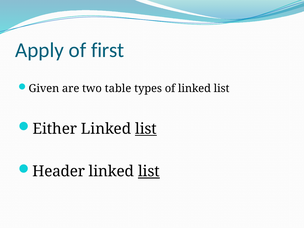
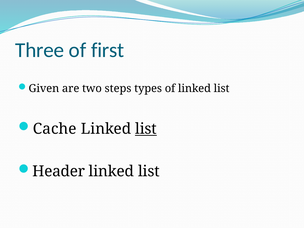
Apply: Apply -> Three (40, 50)
table: table -> steps (118, 89)
Either: Either -> Cache (55, 129)
list underline: present -> none (149, 171)
